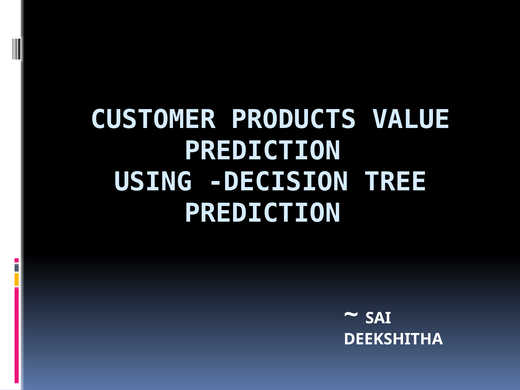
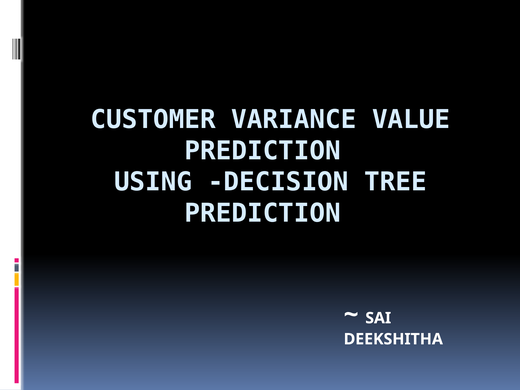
PRODUCTS: PRODUCTS -> VARIANCE (294, 120)
